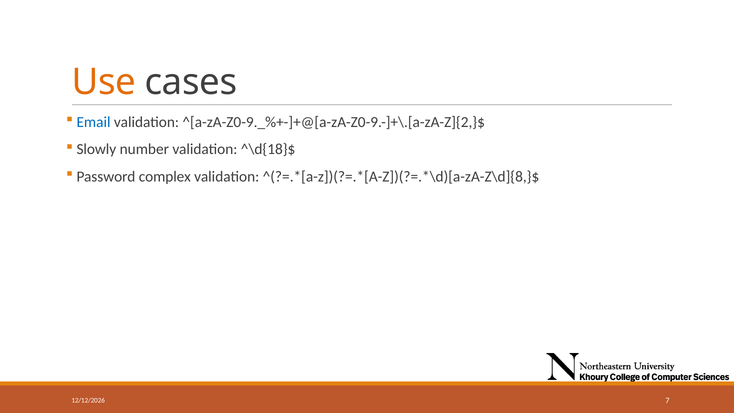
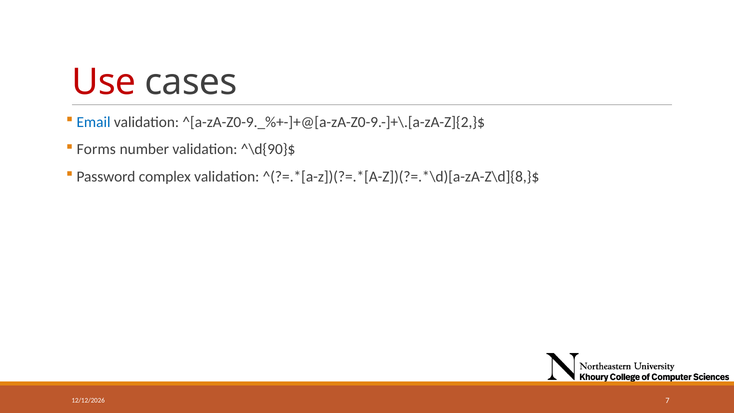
Use colour: orange -> red (104, 82)
Slowly: Slowly -> Forms (96, 149)
^\d{18}$: ^\d{18}$ -> ^\d{90}$ (268, 149)
